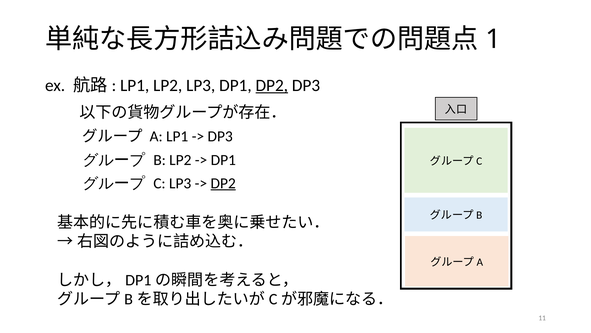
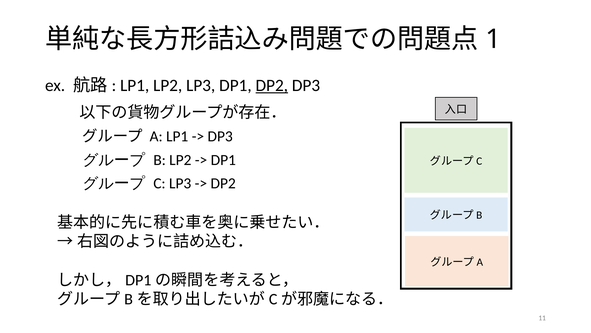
DP2 underline: present -> none (223, 183)
